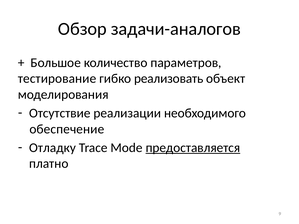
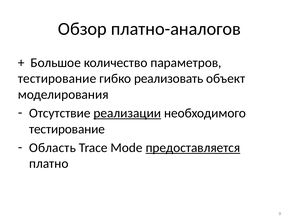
задачи-аналогов: задачи-аналогов -> платно-аналогов (176, 29)
реализации underline: none -> present (127, 113)
обеспечение: обеспечение -> тестирование (67, 129)
Отладку: Отладку -> Область (52, 148)
